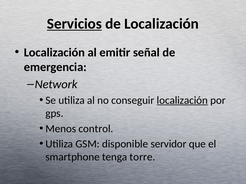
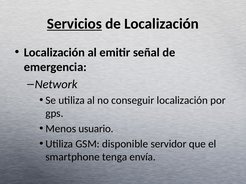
localización underline: present -> none (182, 101)
control: control -> usuario (96, 129)
torre: torre -> envía (143, 157)
